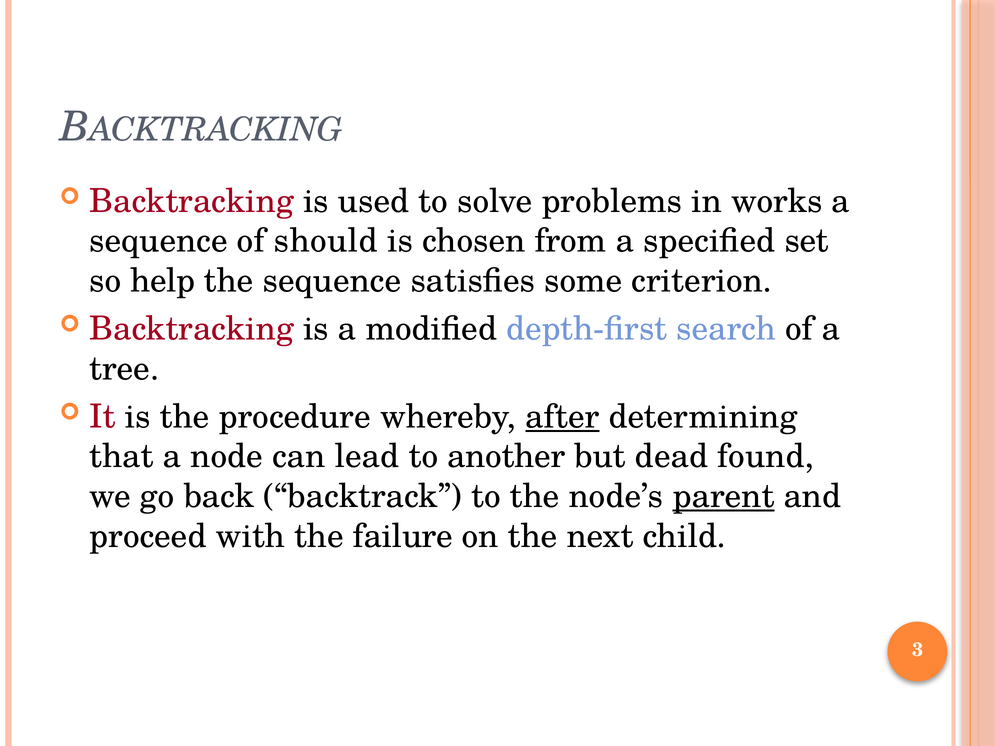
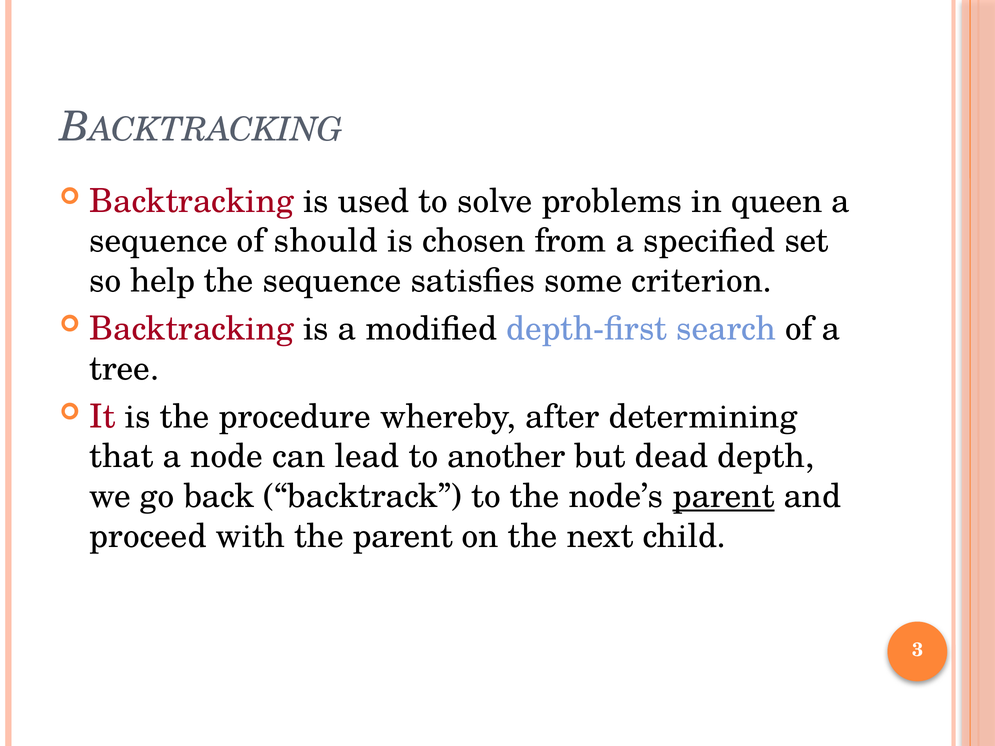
works: works -> queen (777, 201)
after underline: present -> none (562, 417)
found: found -> depth (766, 457)
the failure: failure -> parent (403, 536)
